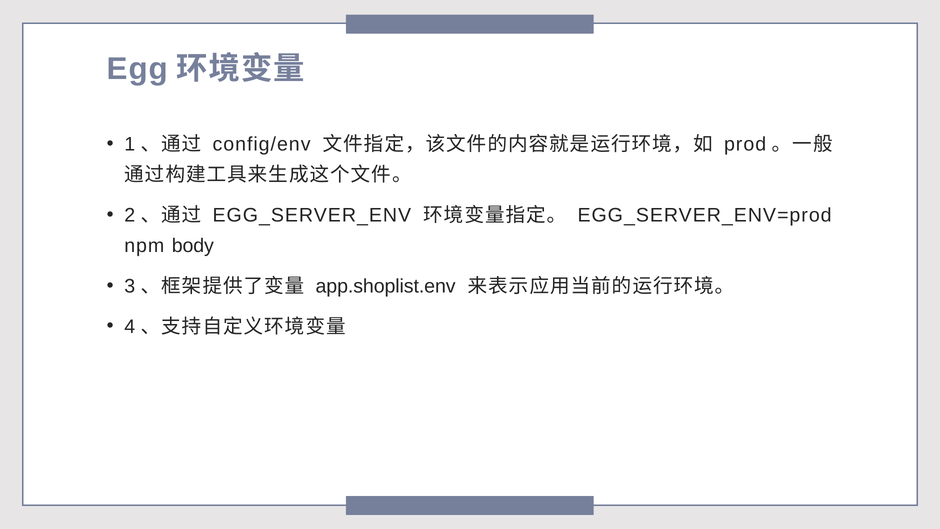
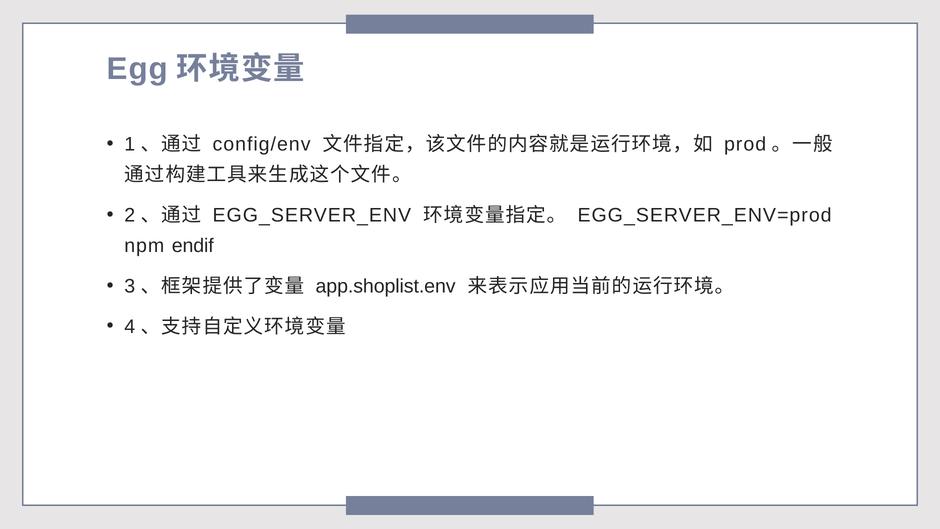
body: body -> endif (193, 246)
